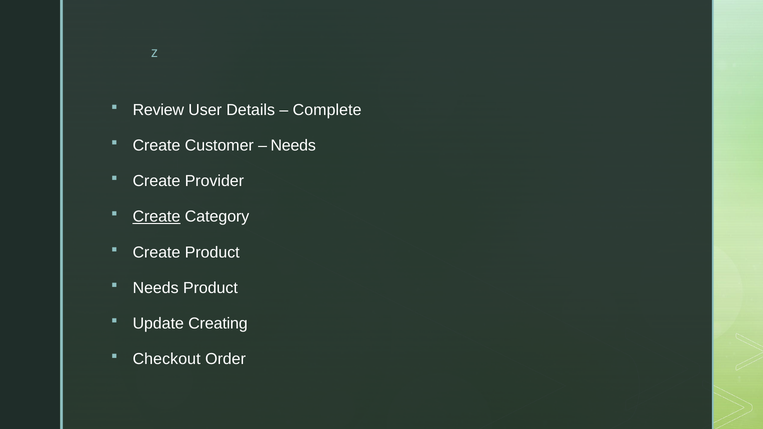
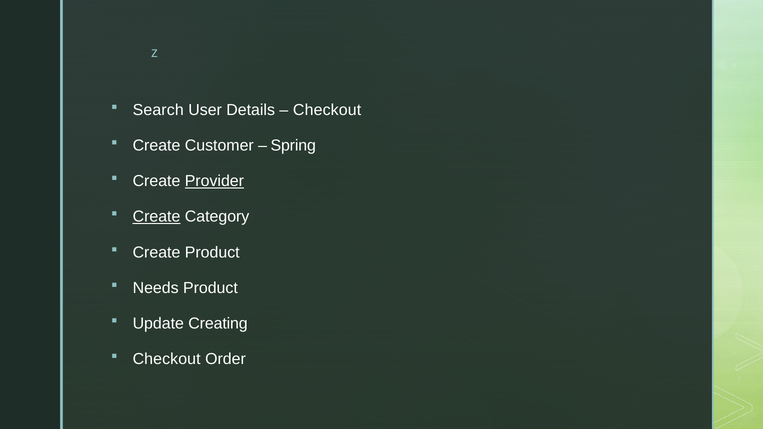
Review: Review -> Search (158, 110)
Complete: Complete -> Checkout (327, 110)
Needs: Needs -> Spring (293, 146)
Provider underline: none -> present (214, 181)
